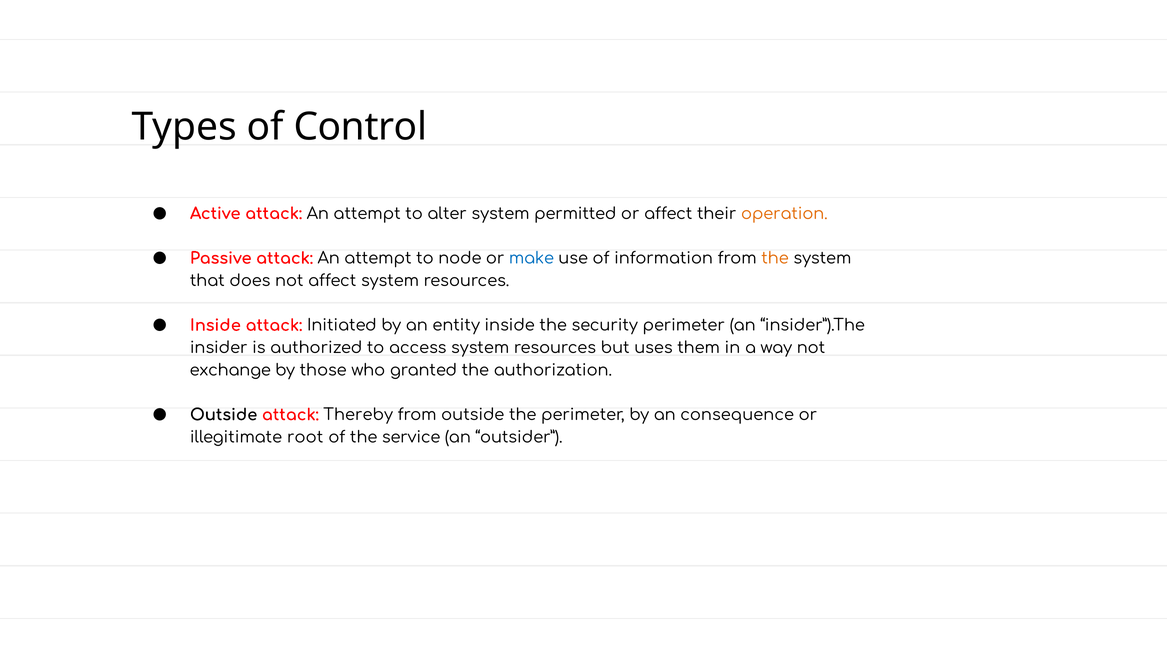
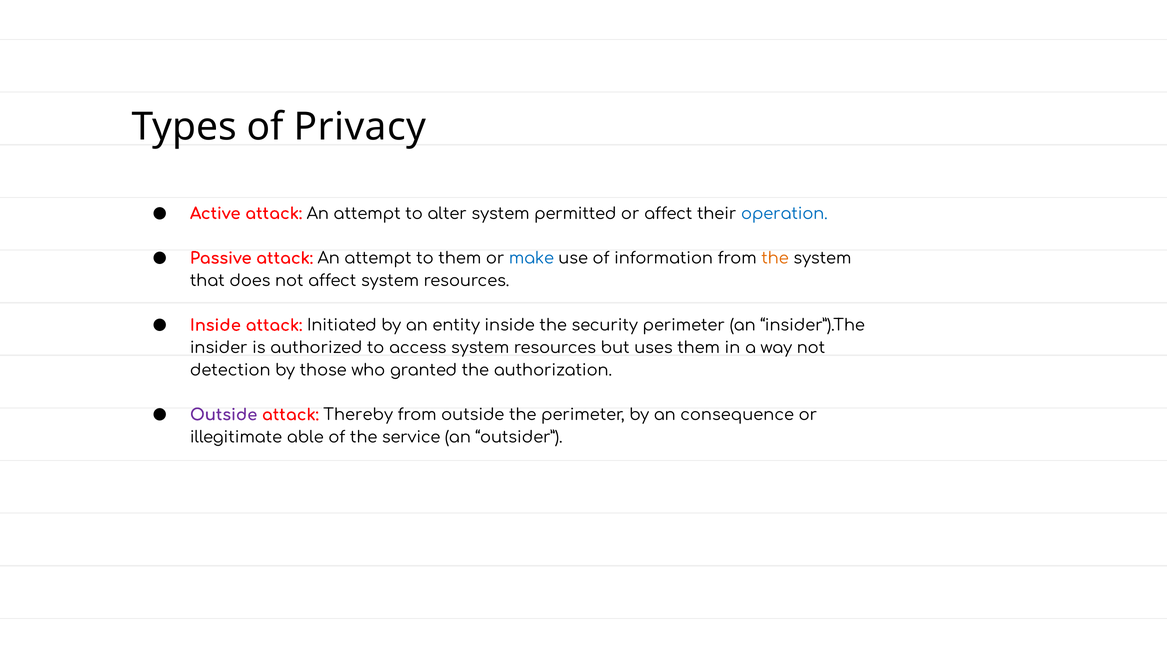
Control: Control -> Privacy (360, 127)
operation colour: orange -> blue (784, 214)
to node: node -> them (460, 259)
exchange: exchange -> detection (230, 370)
Outside colour: black -> purple (224, 415)
root: root -> able (305, 438)
